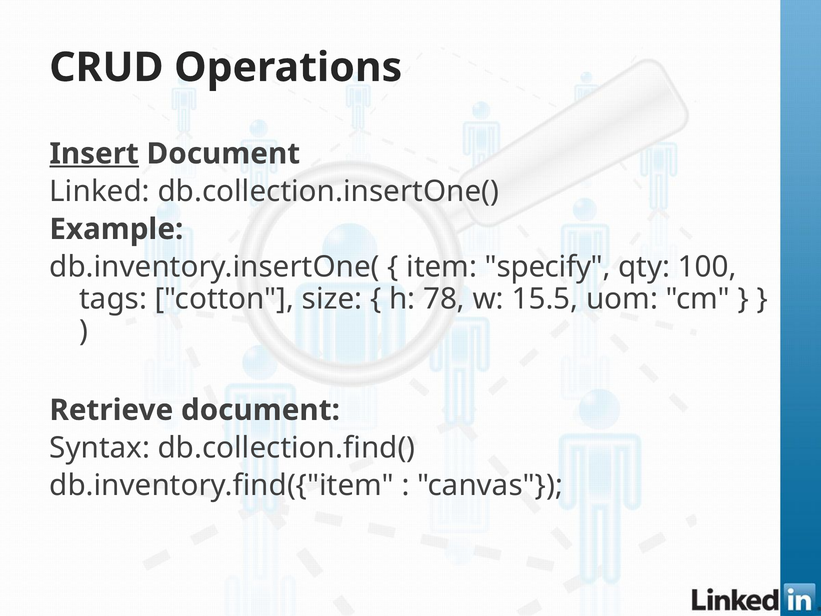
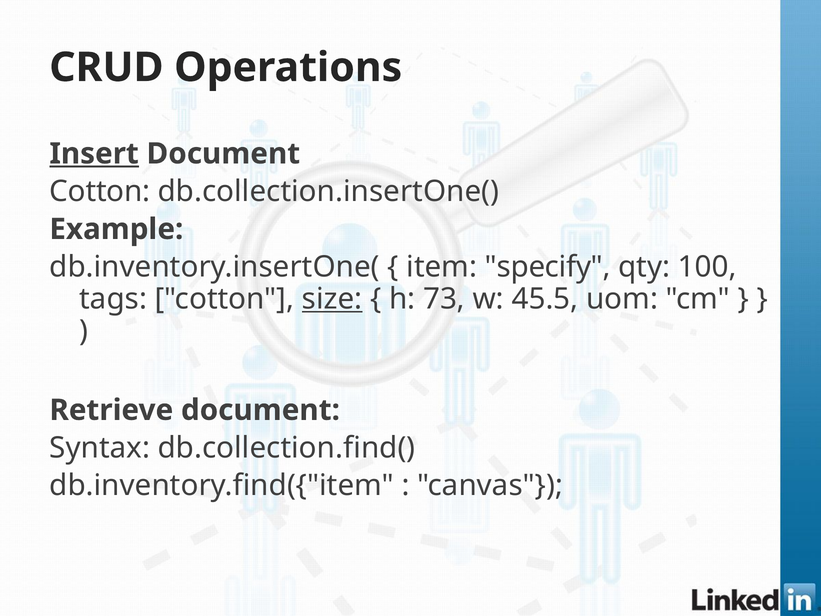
Linked: Linked -> Cotton (100, 191)
size underline: none -> present (332, 299)
78: 78 -> 73 (444, 299)
15.5: 15.5 -> 45.5 (545, 299)
